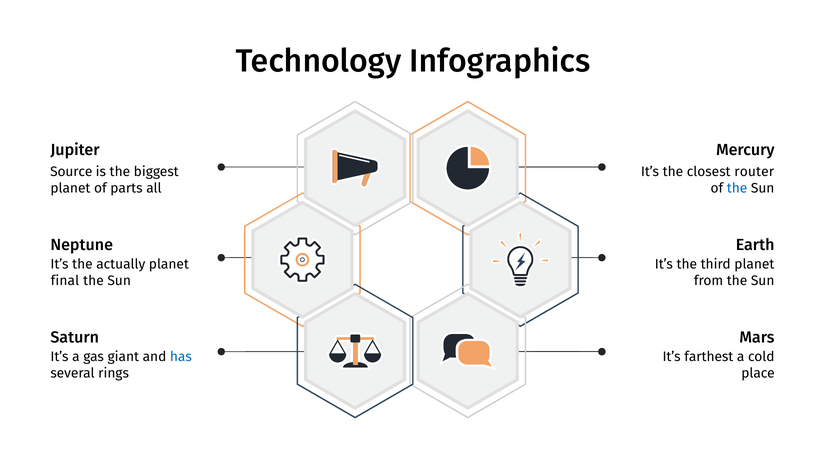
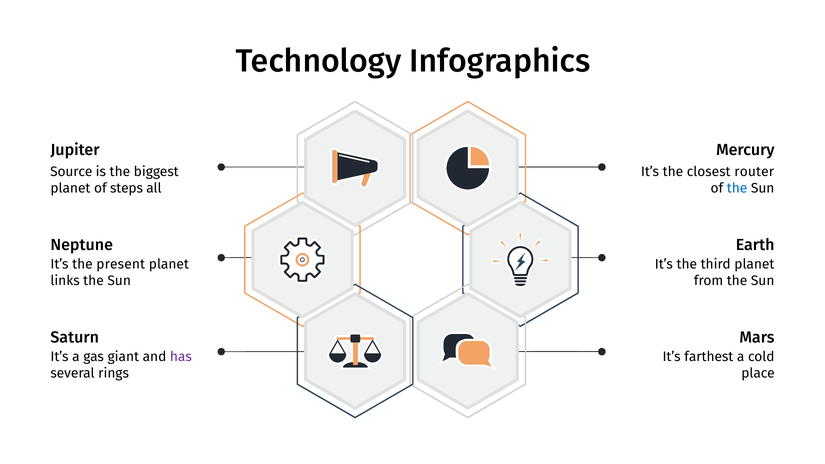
parts: parts -> steps (126, 188)
actually: actually -> present (121, 264)
final: final -> links (65, 281)
has colour: blue -> purple (181, 357)
